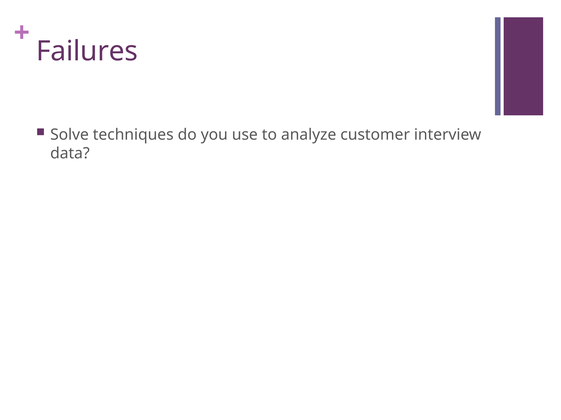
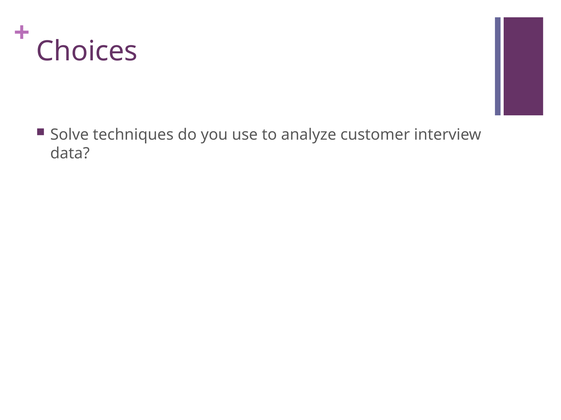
Failures: Failures -> Choices (87, 51)
